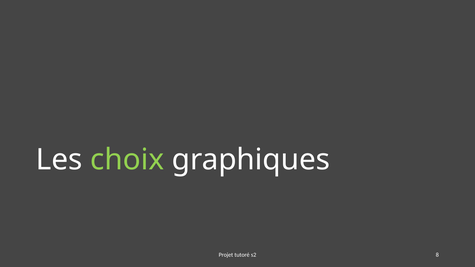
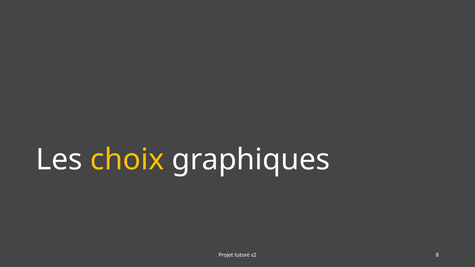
choix colour: light green -> yellow (127, 160)
